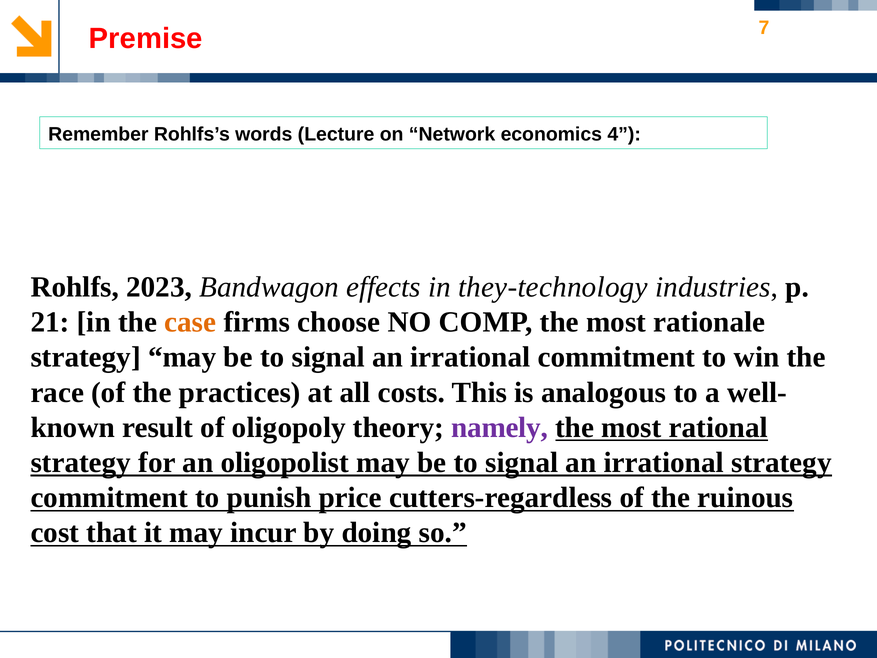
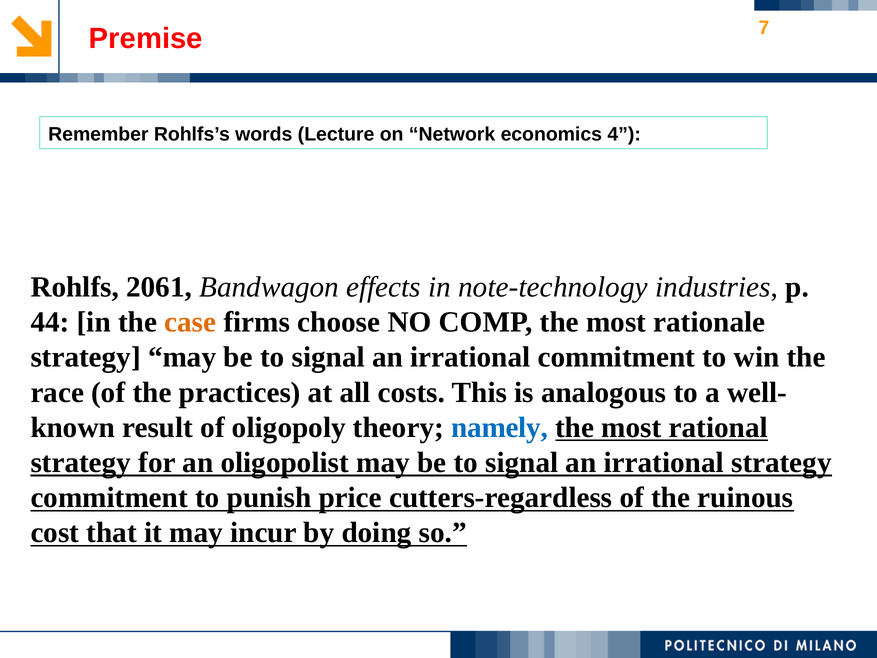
2023: 2023 -> 2061 (159, 287)
they-technology: they-technology -> note-technology (553, 287)
21: 21 -> 44 (50, 322)
namely colour: purple -> blue (500, 427)
